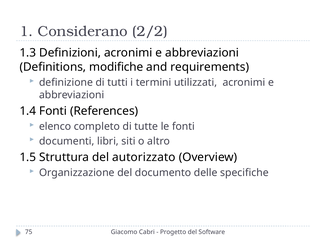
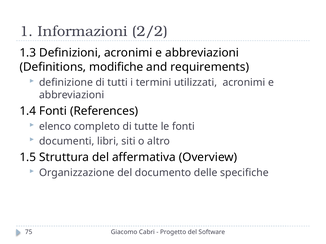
Considerano: Considerano -> Informazioni (83, 31)
autorizzato: autorizzato -> affermativa (144, 157)
